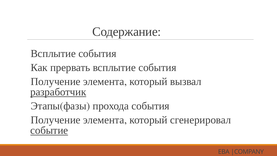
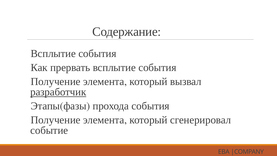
событие underline: present -> none (49, 130)
